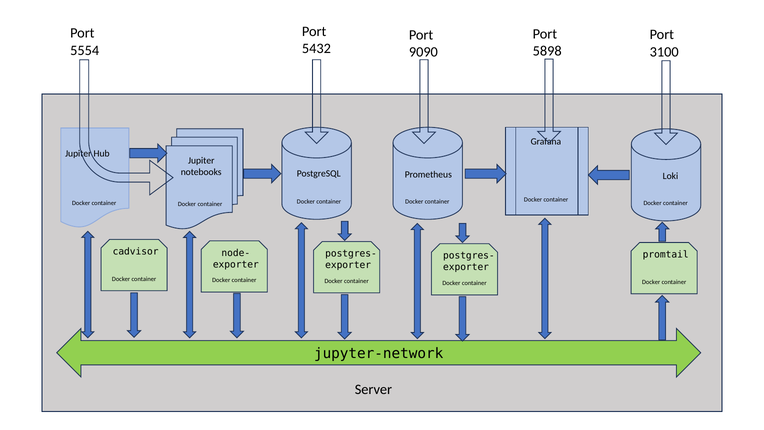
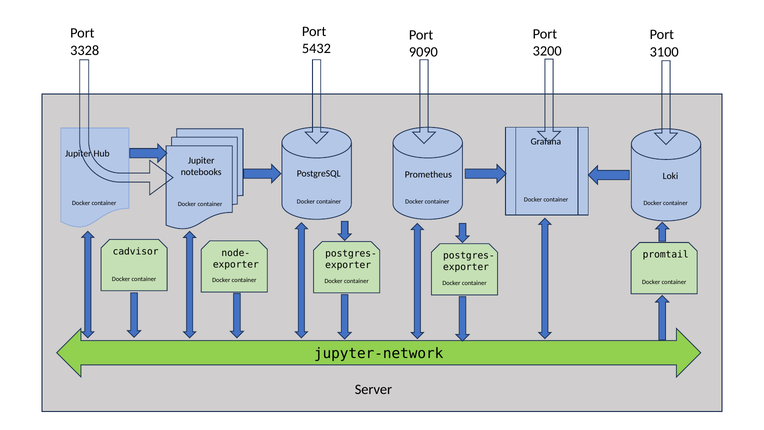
5554: 5554 -> 3328 (85, 50)
5898: 5898 -> 3200 (547, 51)
